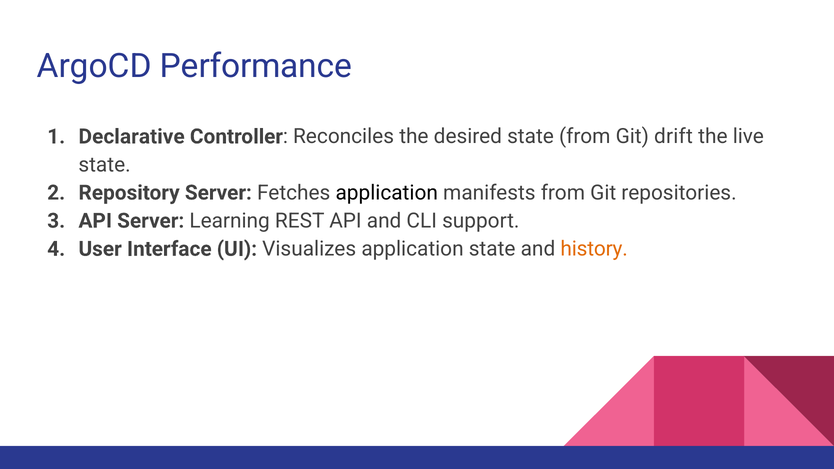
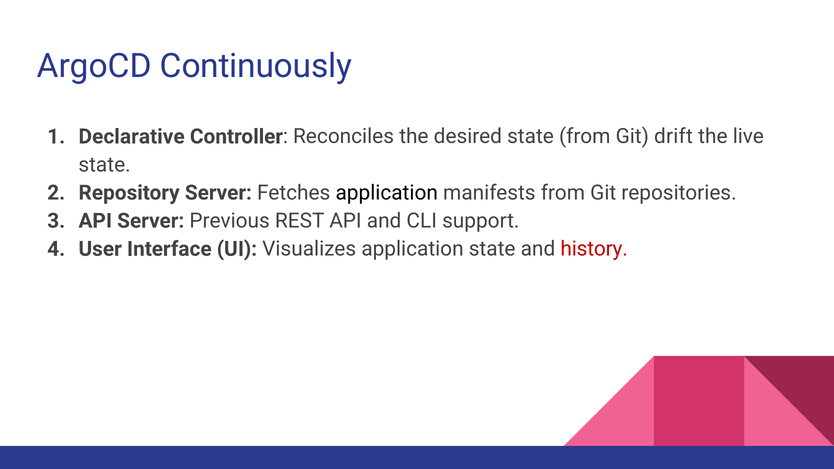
Performance: Performance -> Continuously (256, 66)
Learning: Learning -> Previous (230, 221)
history colour: orange -> red (594, 249)
